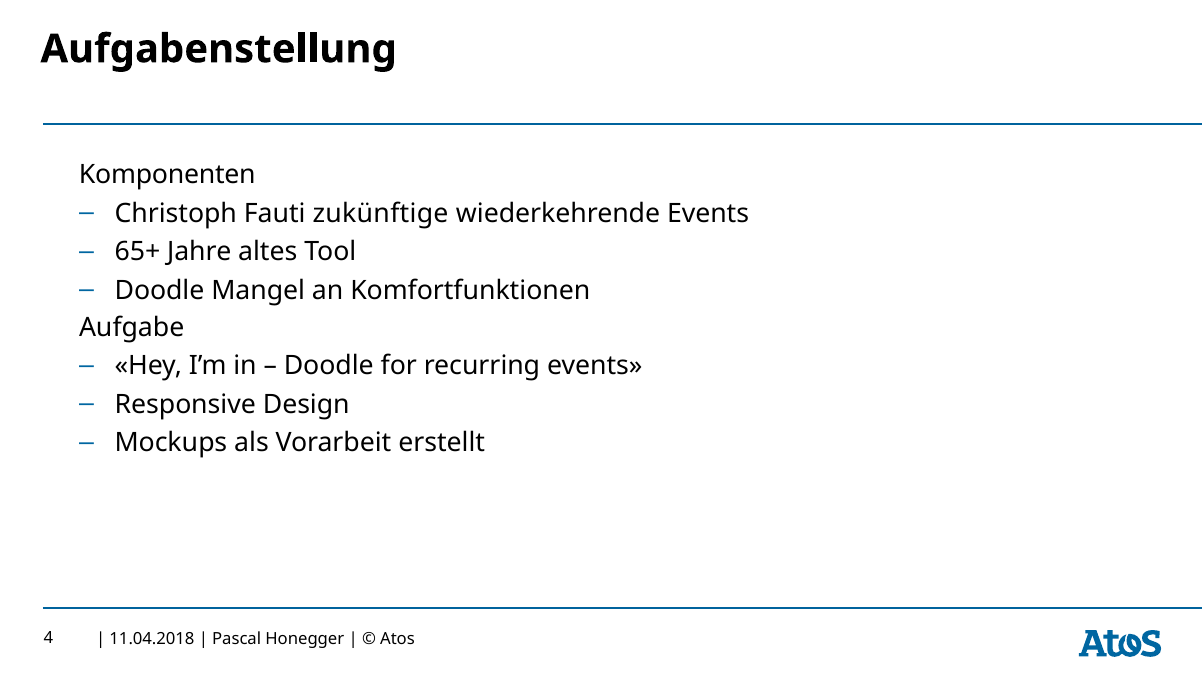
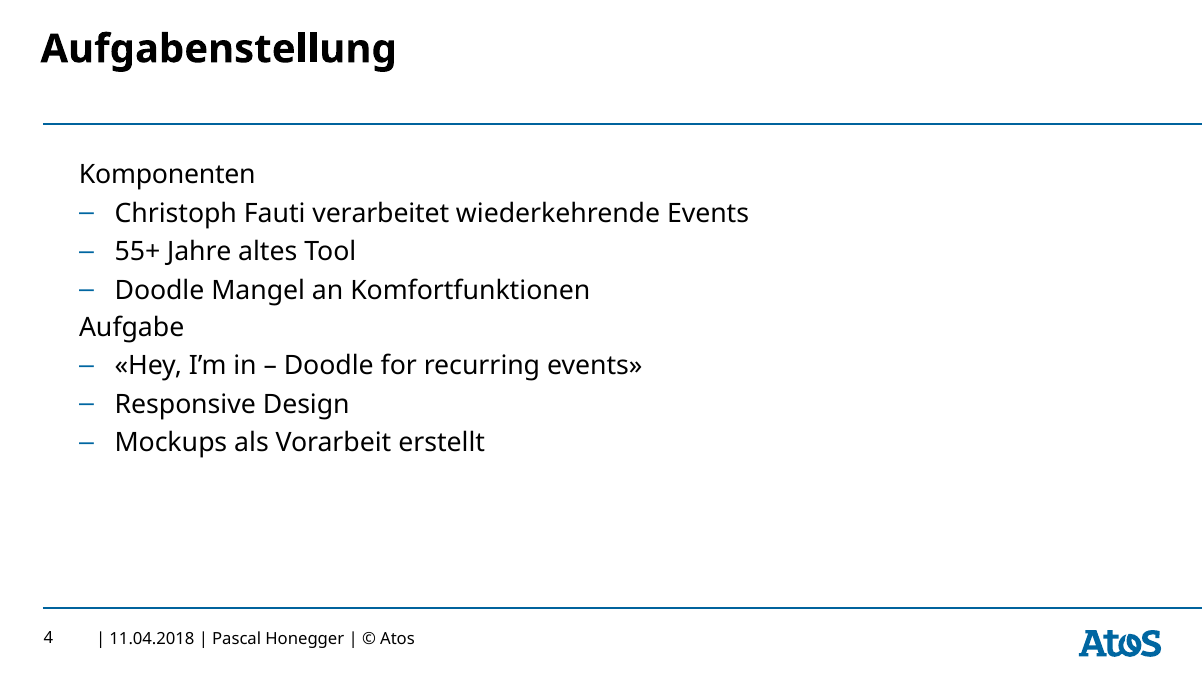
zukünftige: zukünftige -> verarbeitet (381, 214)
65+: 65+ -> 55+ (137, 252)
